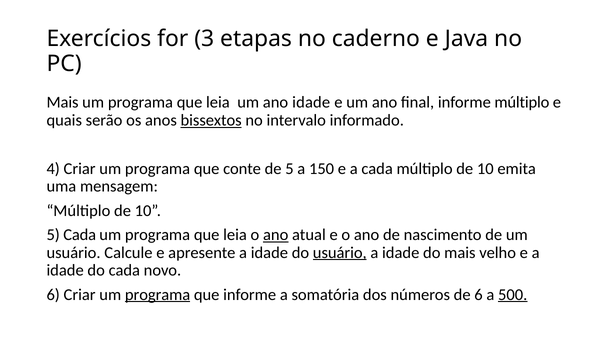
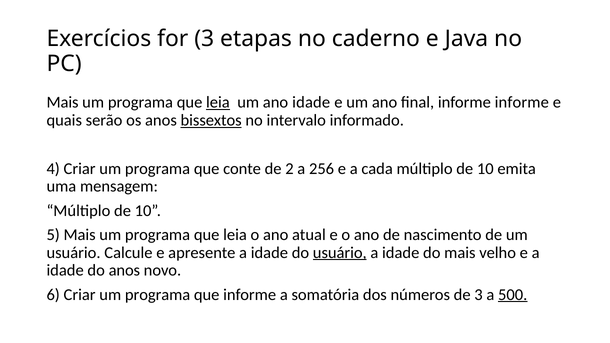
leia underline: none -> present (218, 102)
informe múltiplo: múltiplo -> informe (522, 102)
de 5: 5 -> 2 (289, 169)
150: 150 -> 256 (322, 169)
5 Cada: Cada -> Mais (80, 235)
ano underline: present -> none (276, 235)
do cada: cada -> anos (124, 271)
programa underline: present -> none (158, 295)
de 6: 6 -> 3 (479, 295)
